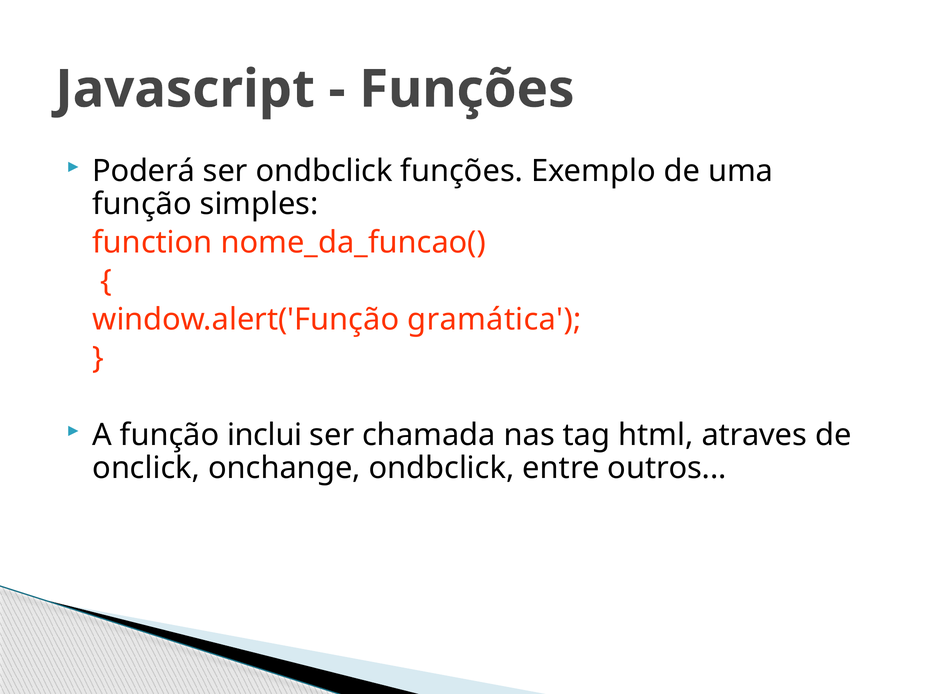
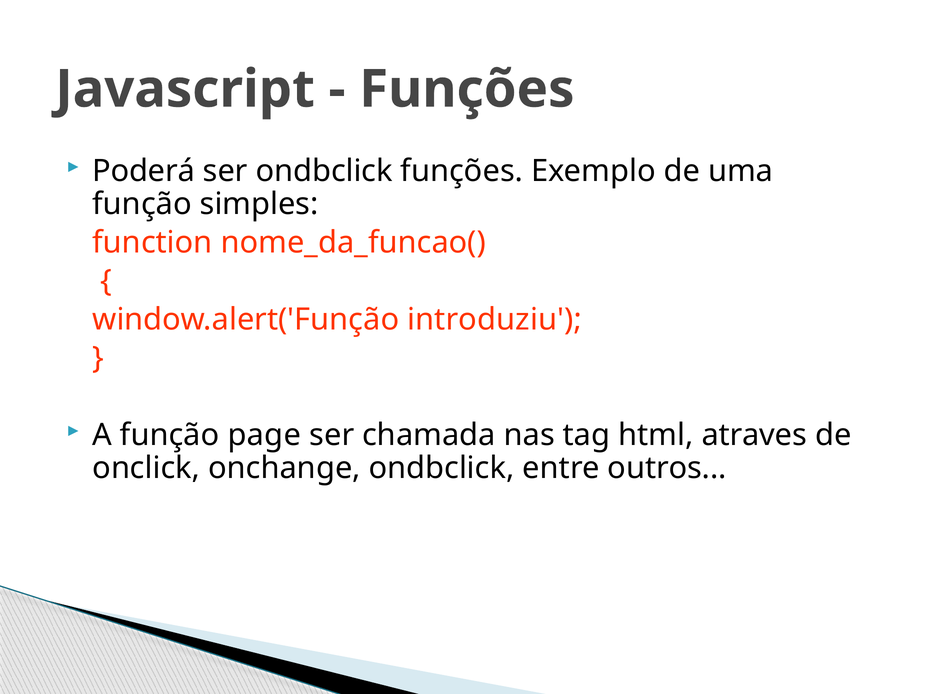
gramática: gramática -> introduziu (495, 319)
inclui: inclui -> page (264, 435)
